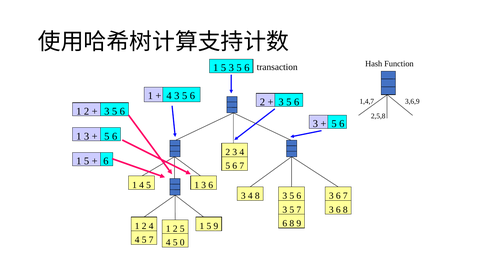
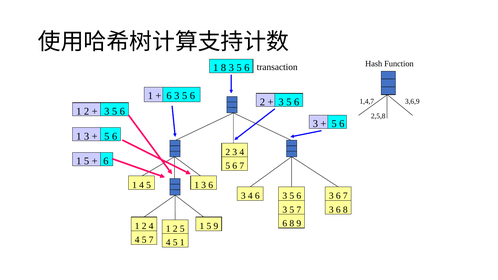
5: 5 -> 8 (223, 68)
4: 4 -> 6 (169, 96)
4 8: 8 -> 6 (257, 196)
0: 0 -> 1 (182, 243)
